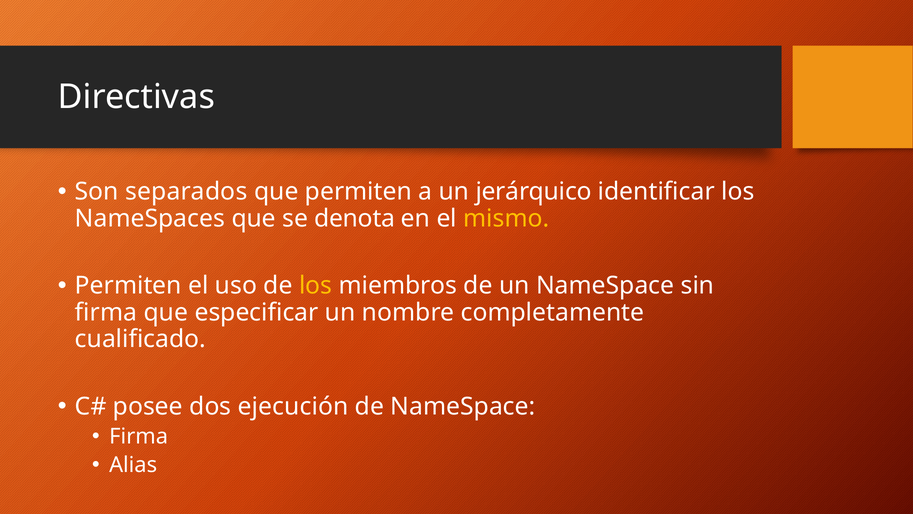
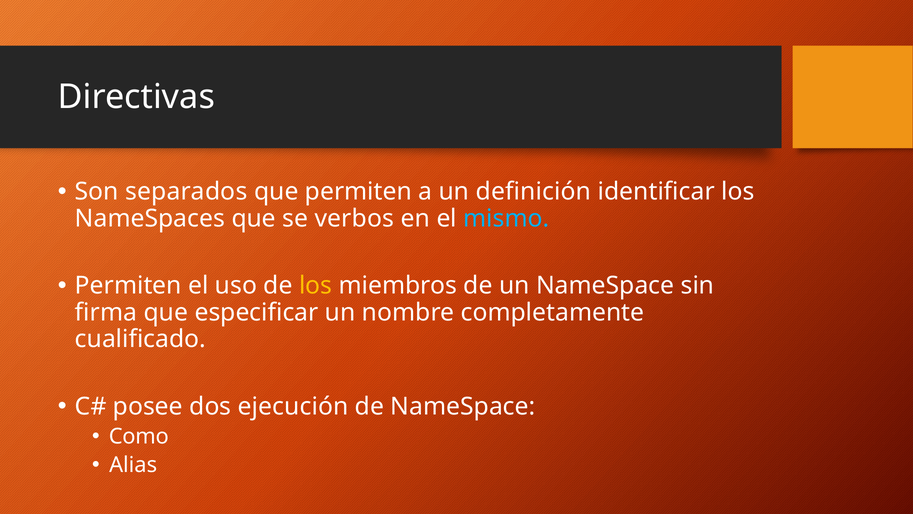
jerárquico: jerárquico -> definición (533, 192)
denota: denota -> verbos (354, 218)
mismo colour: yellow -> light blue (506, 218)
Firma: Firma -> Como (139, 436)
